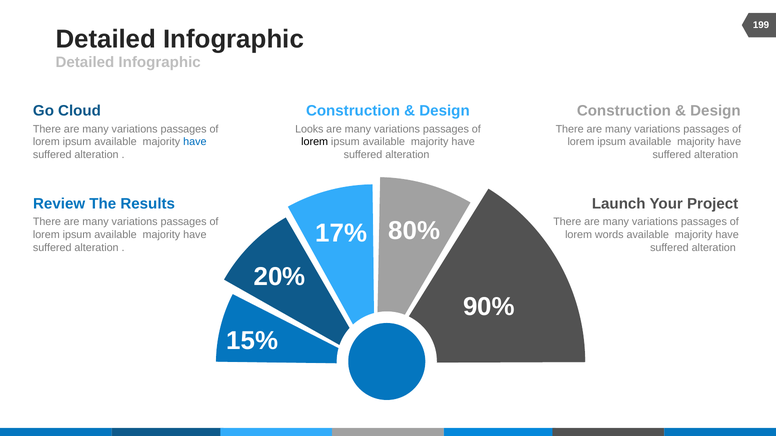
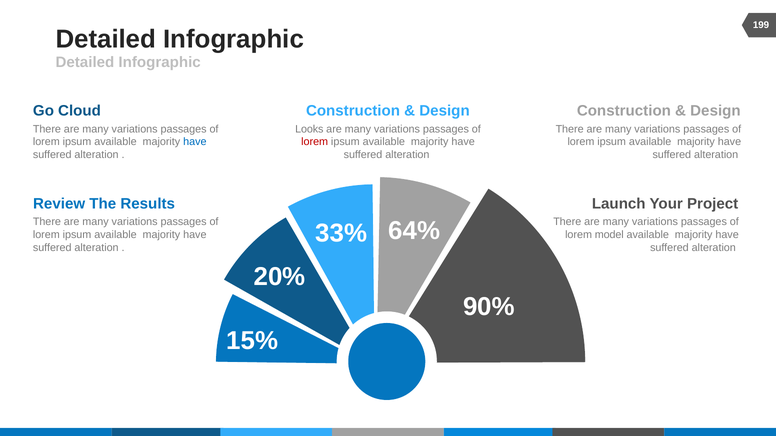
lorem colour: black -> red (315, 142)
80%: 80% -> 64% (414, 231)
17%: 17% -> 33% (341, 234)
words: words -> model (609, 235)
